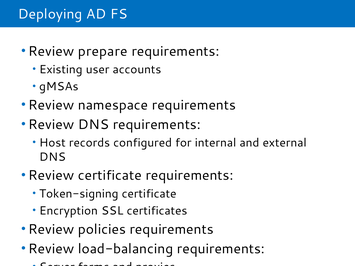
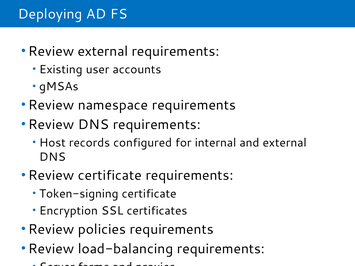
Review prepare: prepare -> external (103, 51)
